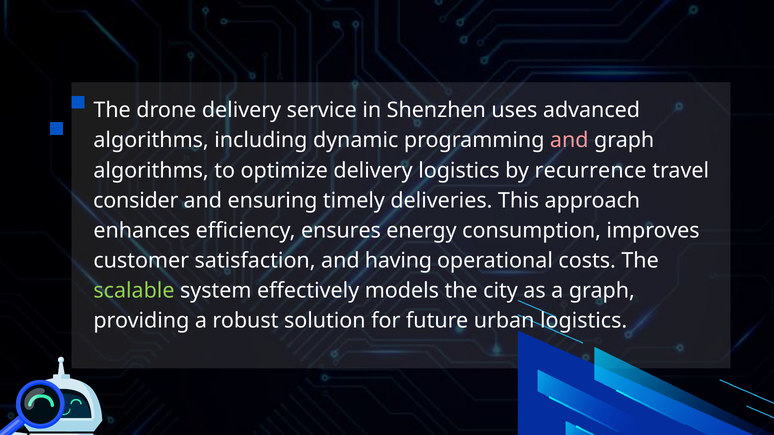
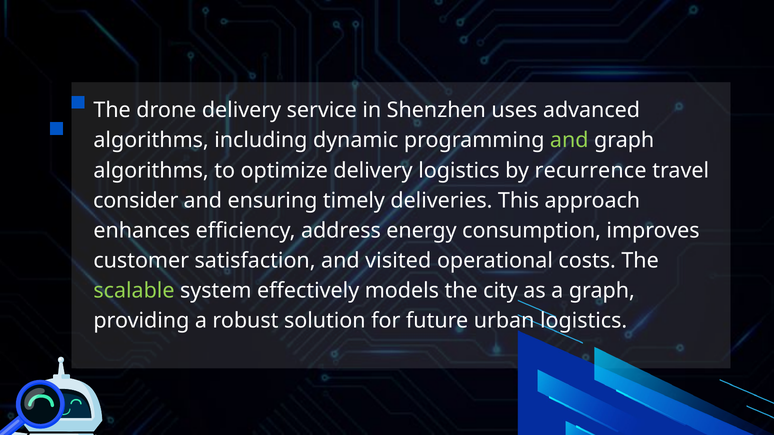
and colour: pink -> light green (569, 141)
ensures: ensures -> address (341, 231)
having: having -> visited (398, 261)
